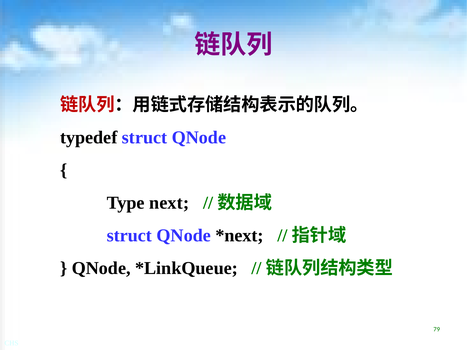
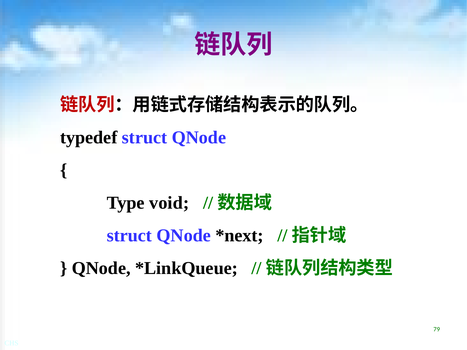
next: next -> void (169, 203)
